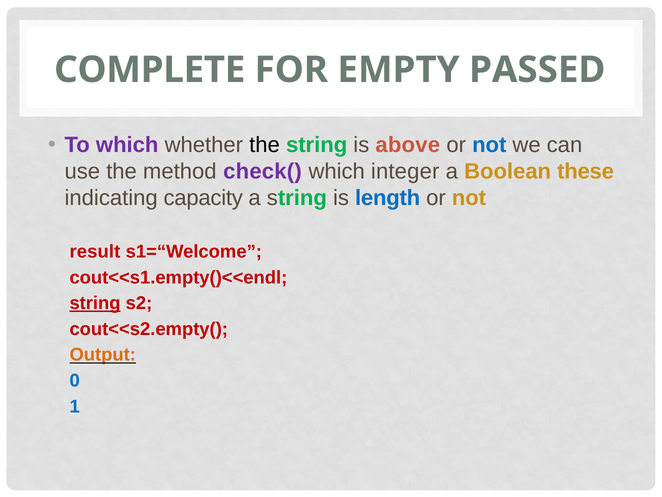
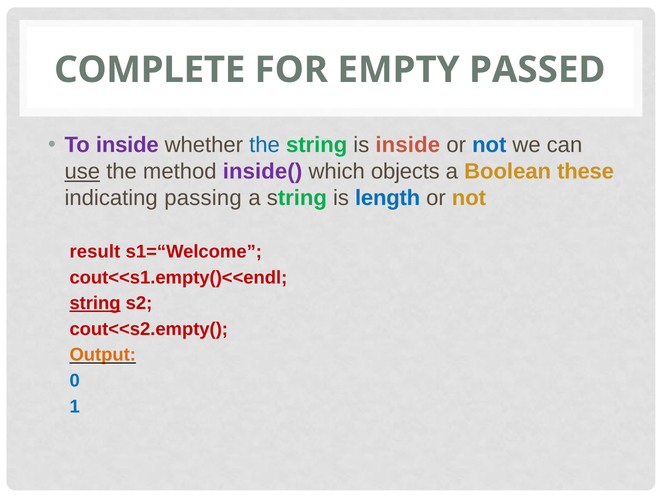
To which: which -> inside (127, 145)
the colour: black -> blue (265, 145)
is above: above -> inside (408, 145)
use underline: none -> present (82, 171)
check(: check( -> inside( (263, 171)
integer: integer -> objects (405, 171)
capacity: capacity -> passing (203, 198)
